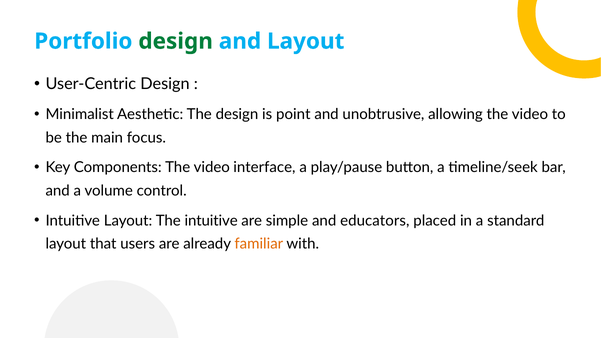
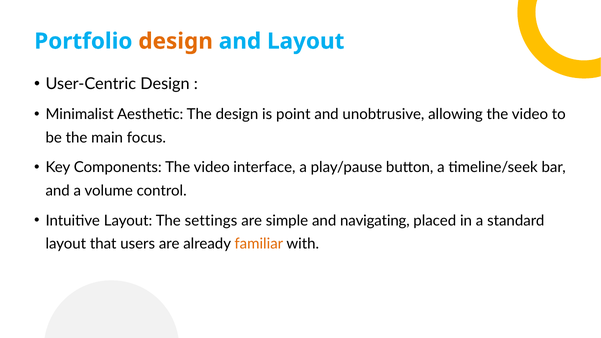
design colour: green -> orange (176, 41)
The intuitive: intuitive -> settings (211, 221)
educators: educators -> navigating (375, 221)
